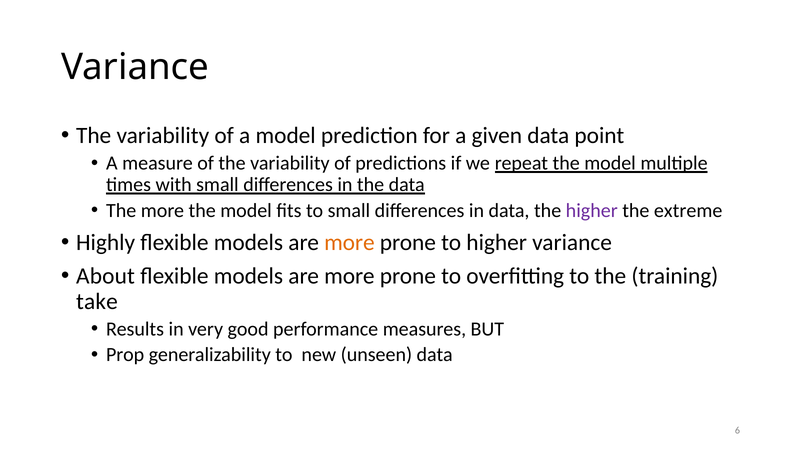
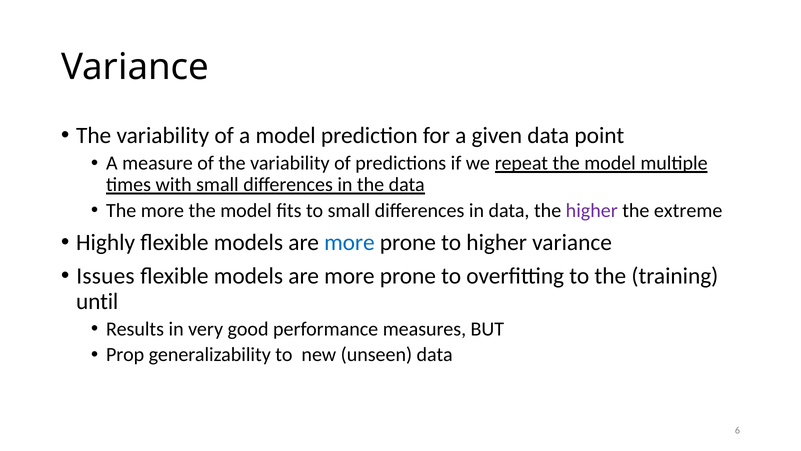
more colour: orange -> blue (349, 242)
About: About -> Issues (105, 276)
take: take -> until (97, 301)
